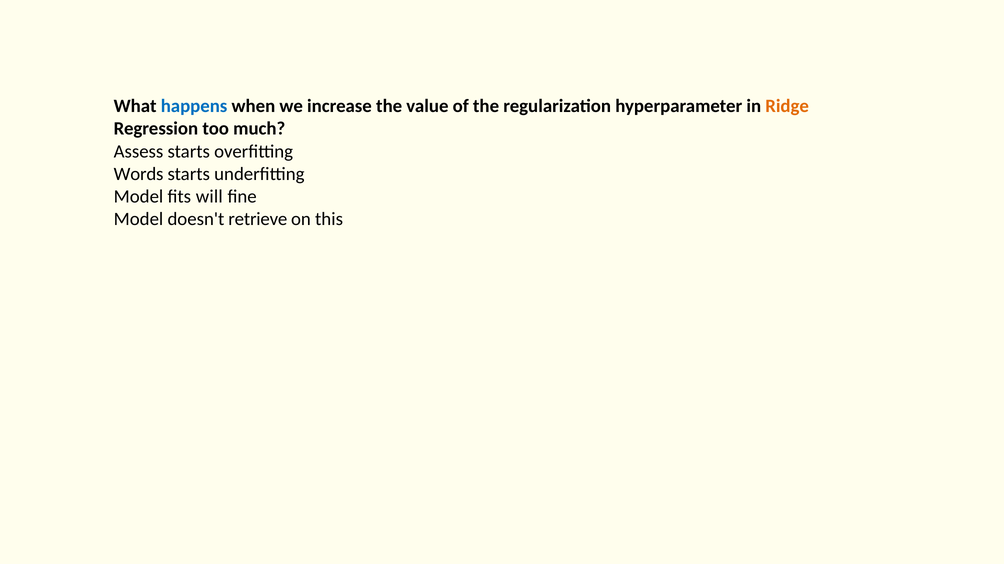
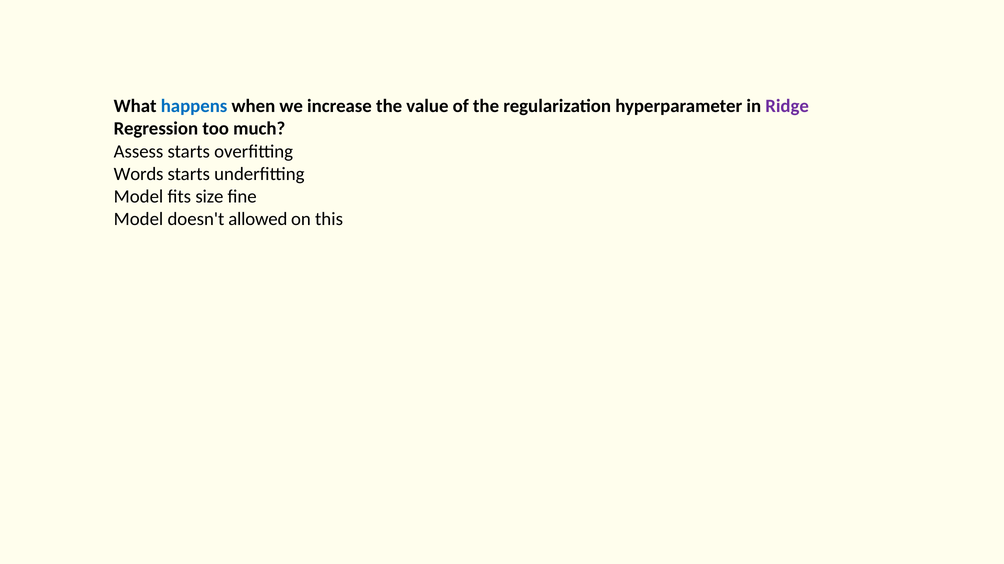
Ridge colour: orange -> purple (787, 106)
will: will -> size (209, 197)
retrieve: retrieve -> allowed (258, 219)
